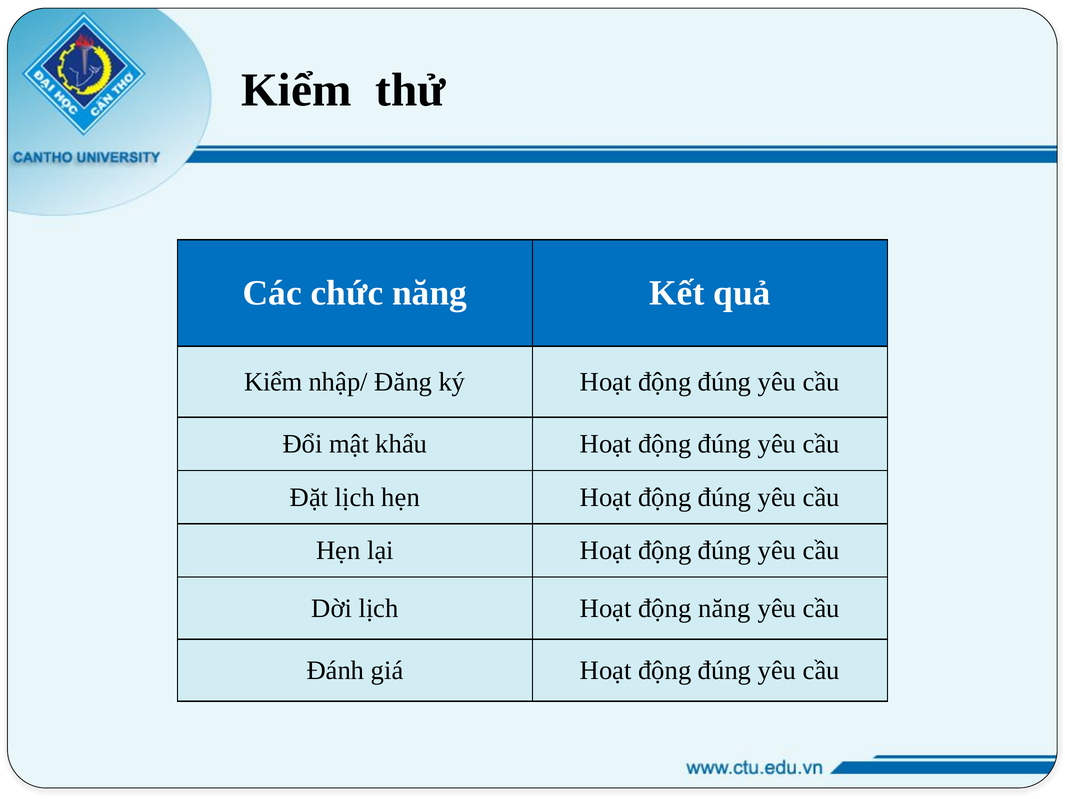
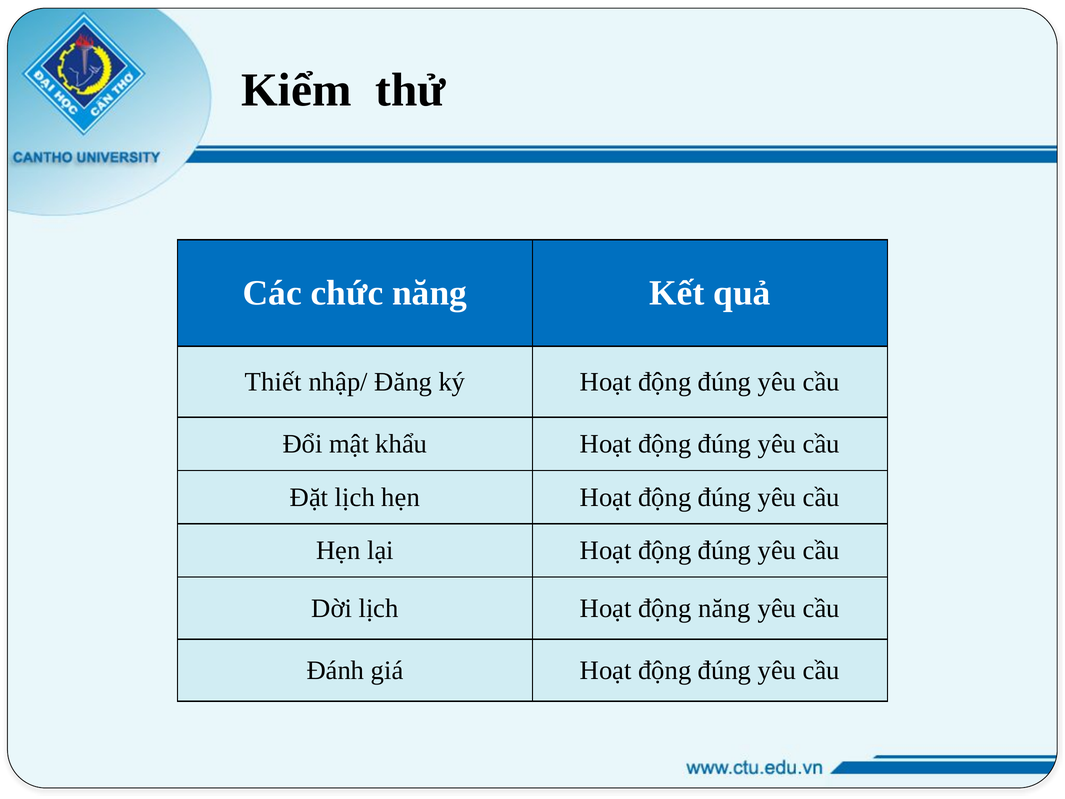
Kiểm: Kiểm -> Thiết (273, 382)
